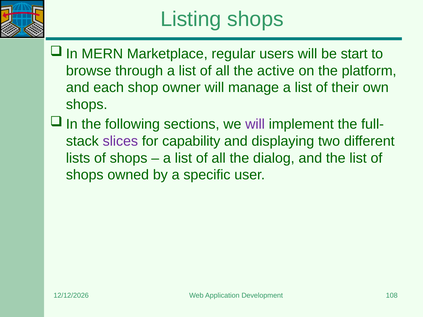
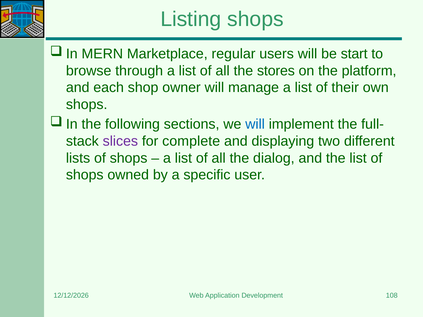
active: active -> stores (276, 71)
will colour: purple -> blue (255, 124)
capability: capability -> complete (191, 141)
